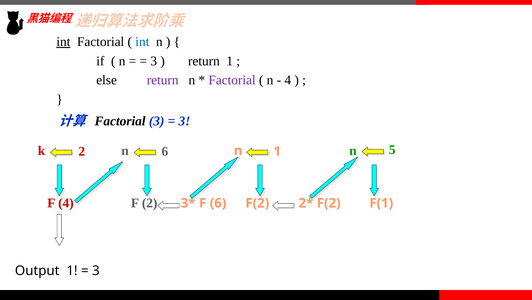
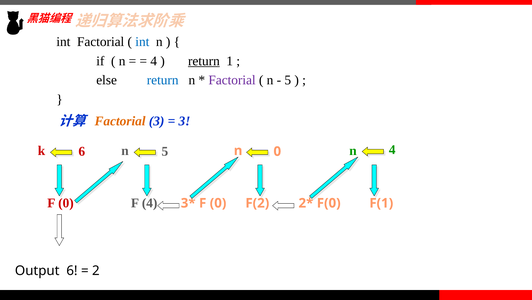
int underline: present -> none (63, 42)
3: 3 -> 4 (154, 61)
return underline: none -> present (204, 61)
return colour: purple -> blue (163, 80)
4: 4 -> 5 (288, 80)
Factorial colour: black -> orange (120, 121)
k 2: 2 -> 6 (82, 151)
n 6: 6 -> 5 (165, 151)
n 5: 5 -> 4 (392, 149)
1: 1 -> 0 (277, 151)
4: 4 -> 0 (66, 203)
F 2: 2 -> 4 (150, 203)
6: 6 -> 0 (218, 203)
F(2: F(2 -> F(0 (329, 203)
Output 1: 1 -> 6 (72, 270)
3: 3 -> 2 (96, 270)
